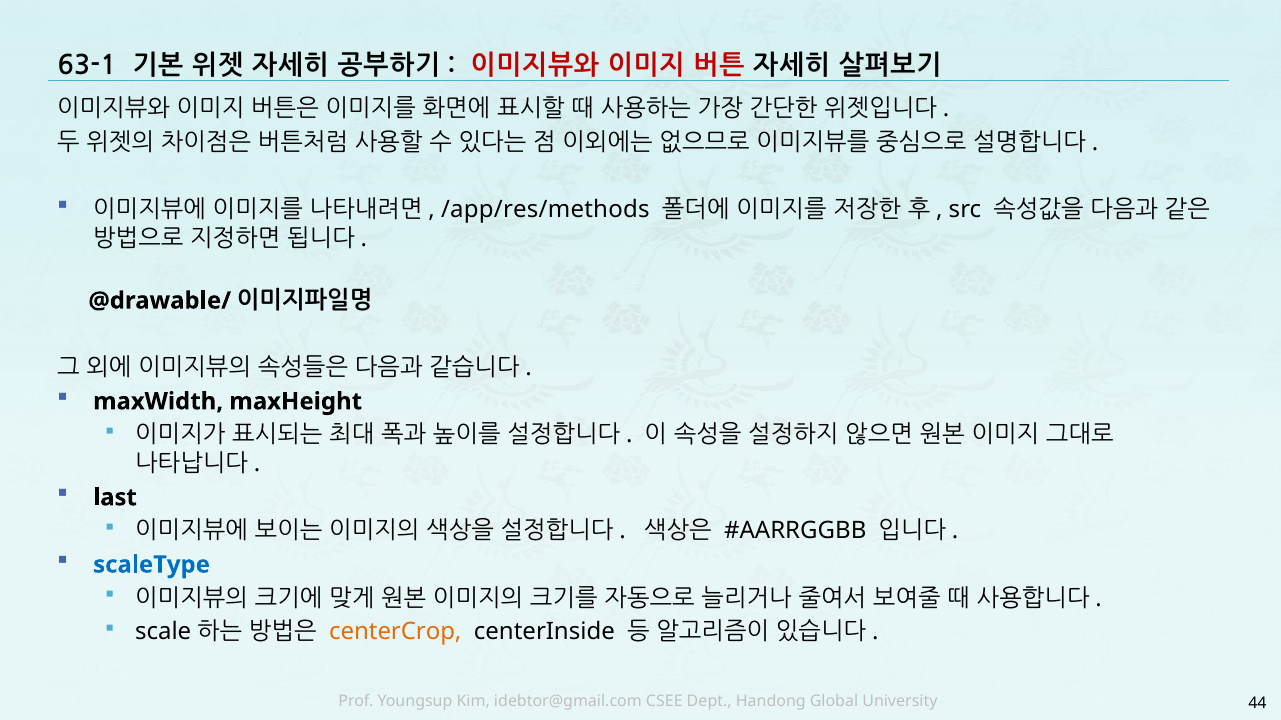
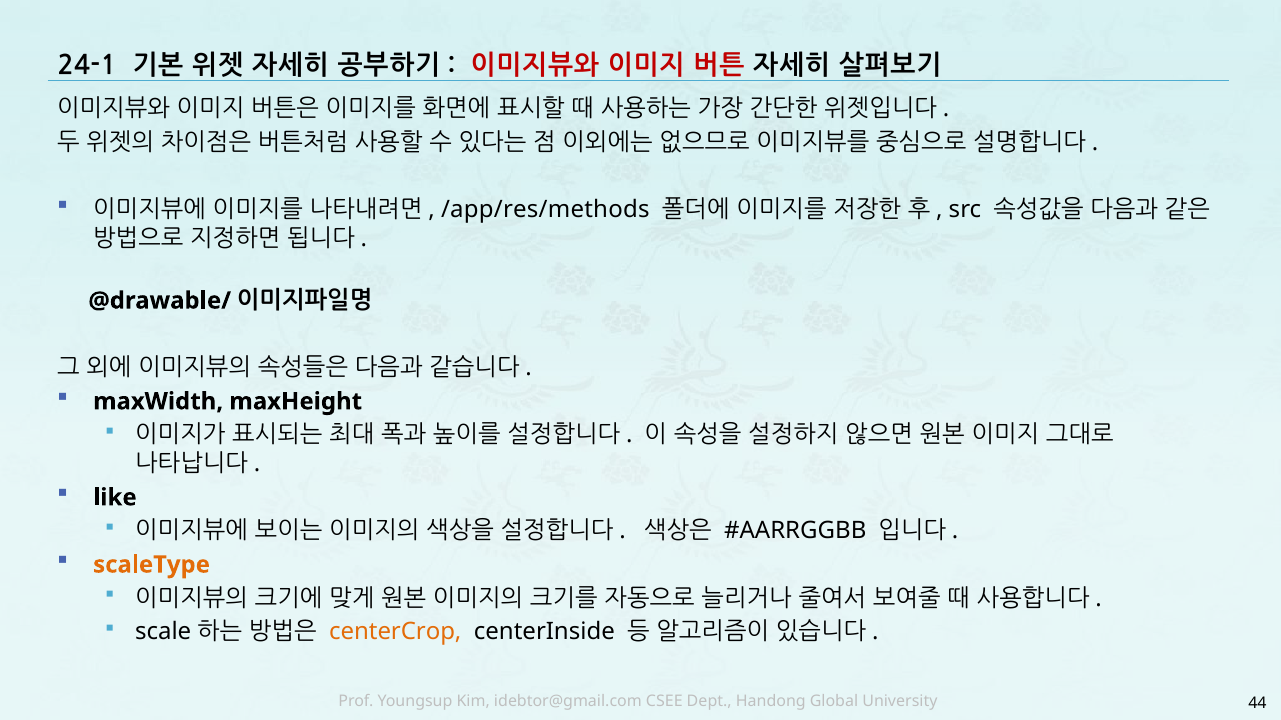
63-1: 63-1 -> 24-1 (87, 66)
last: last -> like (115, 498)
scaleType colour: blue -> orange (152, 565)
